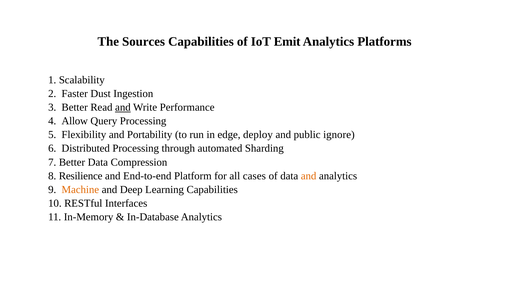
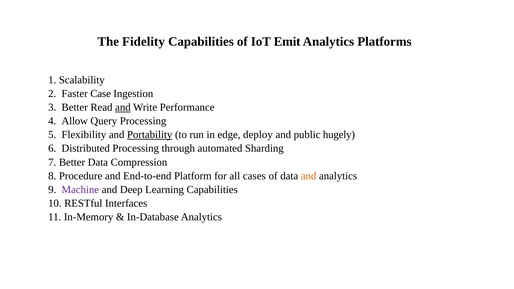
Sources: Sources -> Fidelity (144, 42)
Dust: Dust -> Case (101, 94)
Portability underline: none -> present (150, 135)
ignore: ignore -> hugely (339, 135)
Resilience: Resilience -> Procedure (81, 176)
Machine colour: orange -> purple (80, 190)
